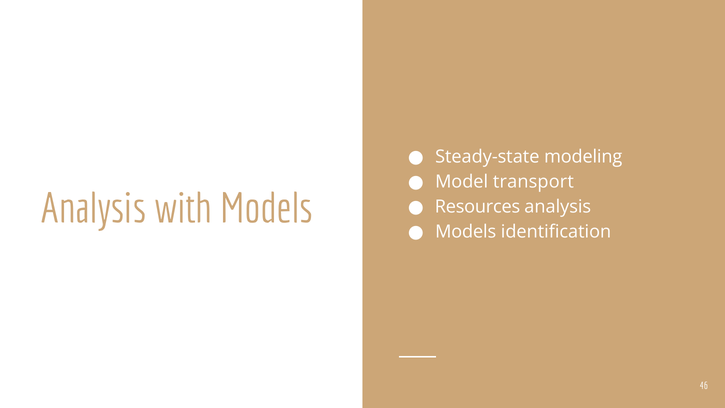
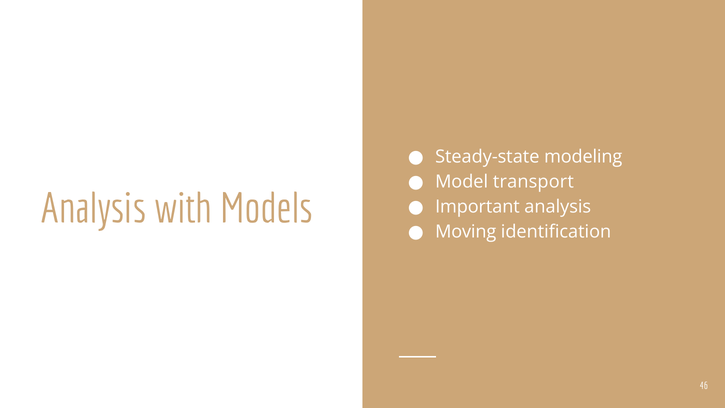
Resources: Resources -> Important (477, 207)
Models: Models -> Moving (466, 232)
